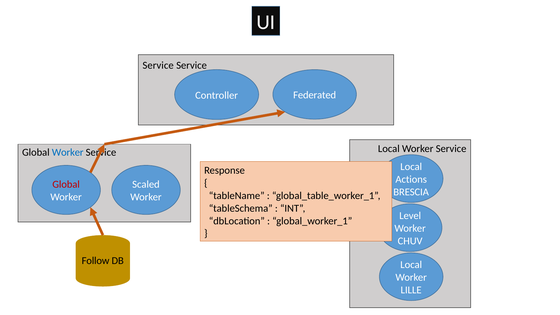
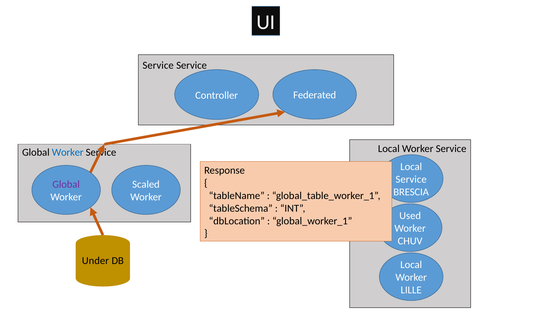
Actions: Actions -> Service (411, 179)
Global colour: red -> purple (66, 184)
Level: Level -> Used (410, 216)
Follow: Follow -> Under (95, 261)
